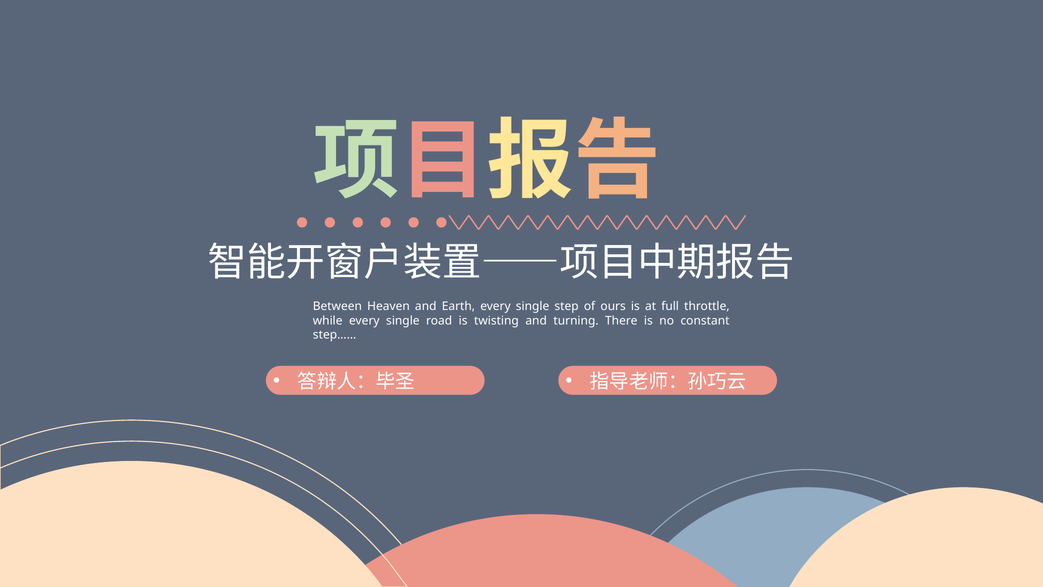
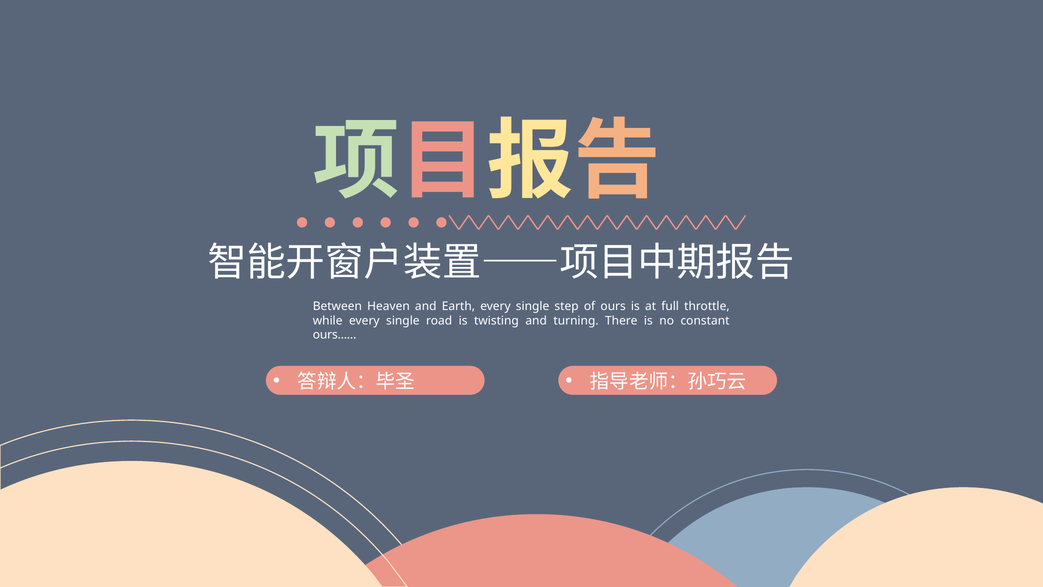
step……: step…… -> ours…… (335, 335)
